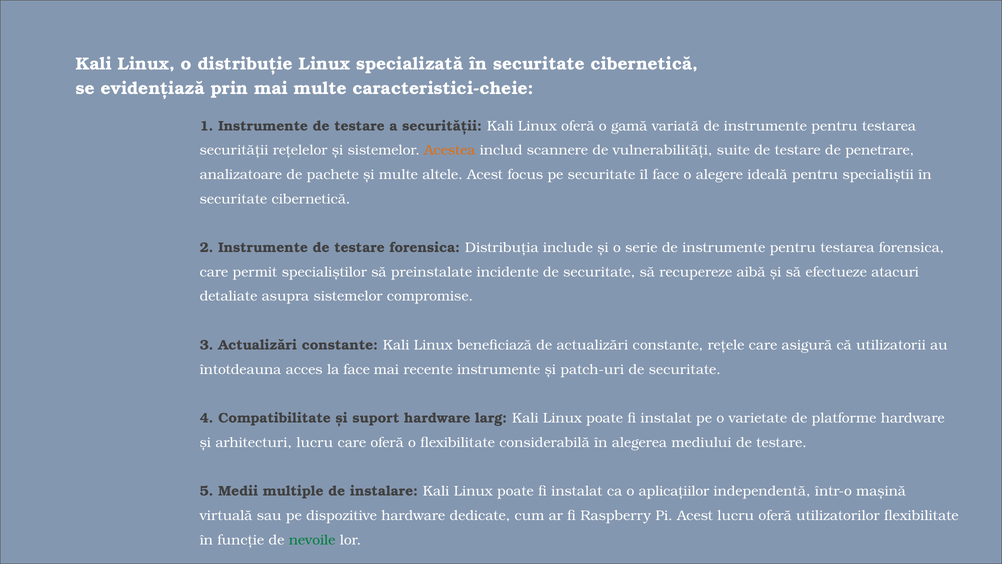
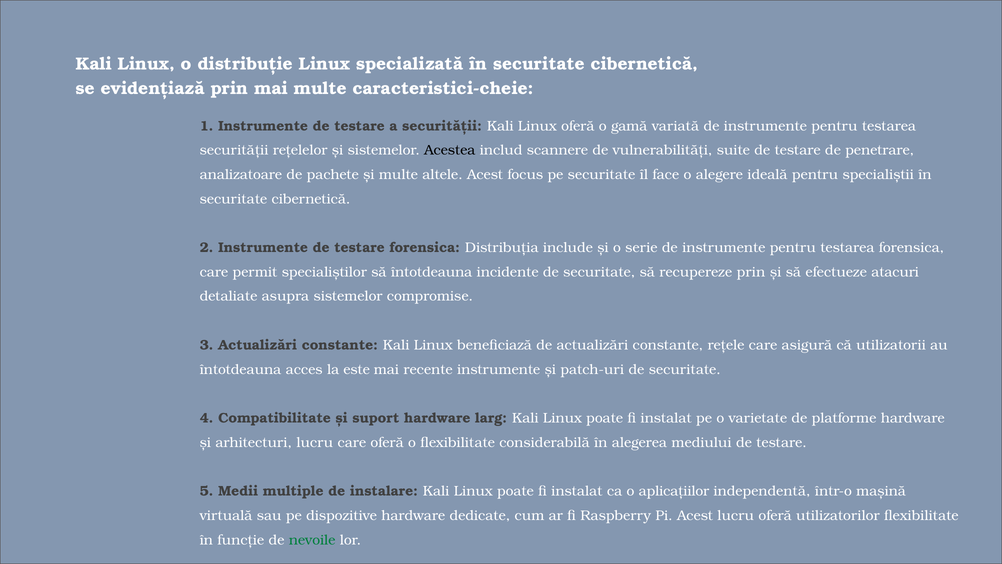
Acestea colour: orange -> black (450, 150)
să preinstalate: preinstalate -> întotdeauna (432, 272)
recupereze aibă: aibă -> prin (751, 272)
la face: face -> este (357, 369)
